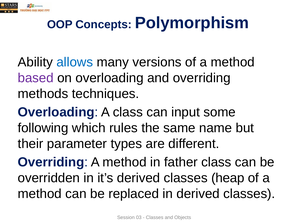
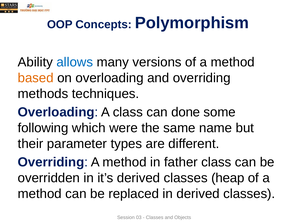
based colour: purple -> orange (36, 78)
input: input -> done (186, 112)
rules: rules -> were (123, 128)
